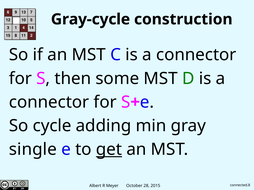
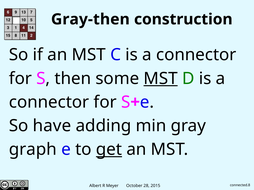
Gray-cycle: Gray-cycle -> Gray-then (90, 19)
MST underline: none -> present (161, 79)
cycle: cycle -> have (52, 126)
single: single -> graph (33, 150)
